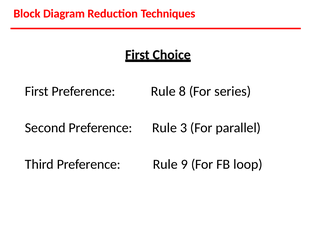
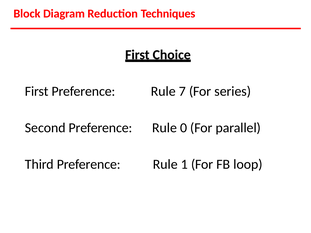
8: 8 -> 7 (182, 91)
3: 3 -> 0 (184, 128)
9: 9 -> 1 (184, 164)
